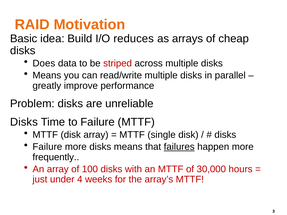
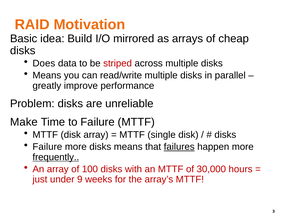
reduces: reduces -> mirrored (134, 39)
Disks: Disks -> Make (24, 122)
frequently underline: none -> present (56, 157)
4: 4 -> 9 (80, 180)
